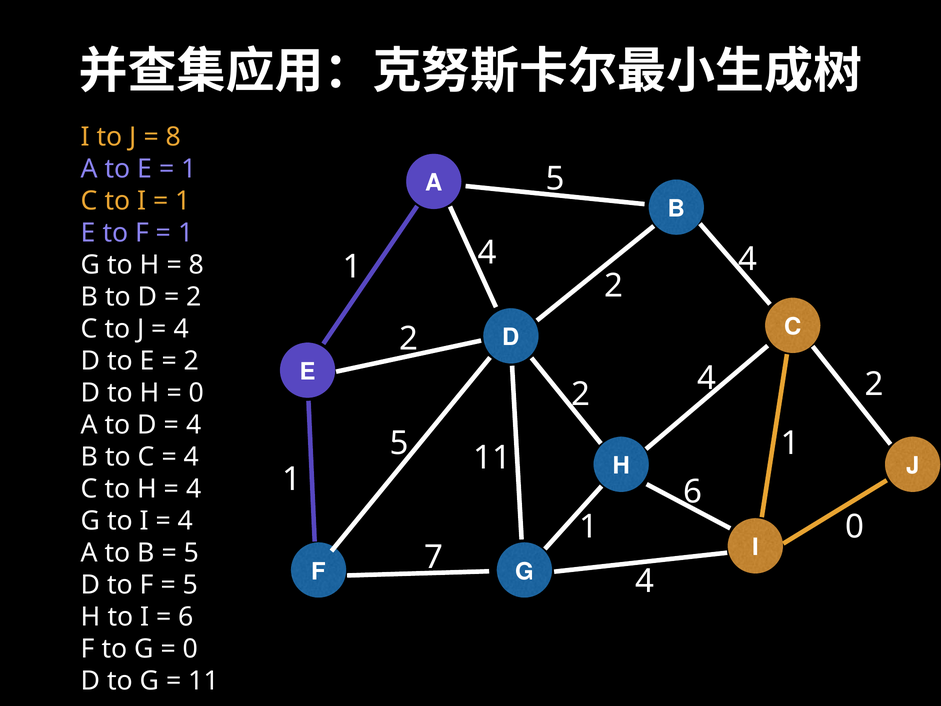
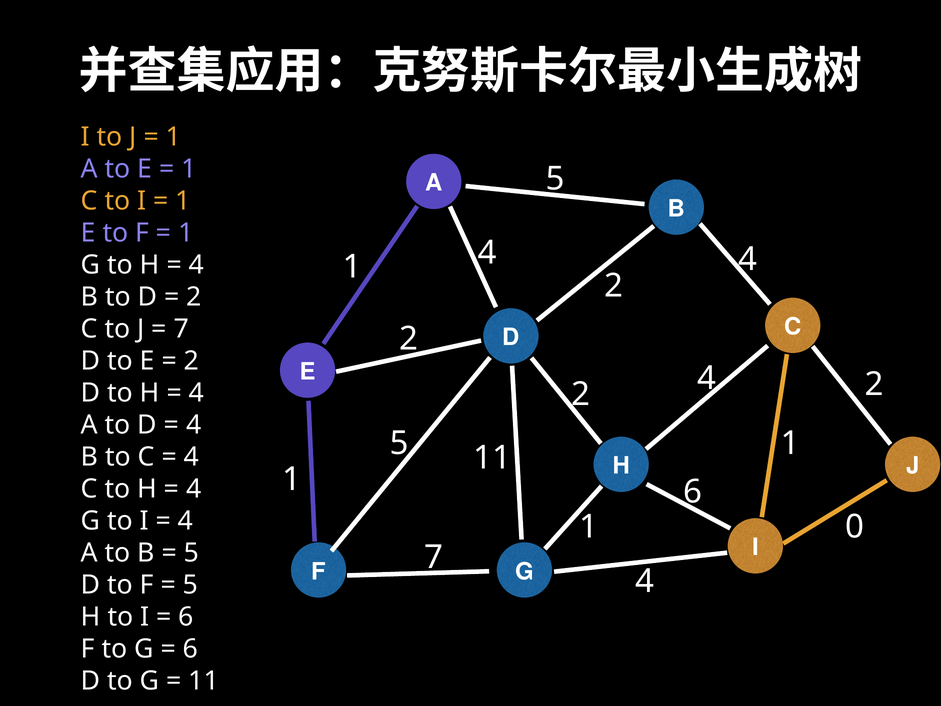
8: 8 -> 1 (173, 137)
8: 8 -> 4 (196, 265)
4: 4 -> 7 (181, 329)
0: 0 -> 4 (196, 393)
0: 0 -> 6 (190, 649)
